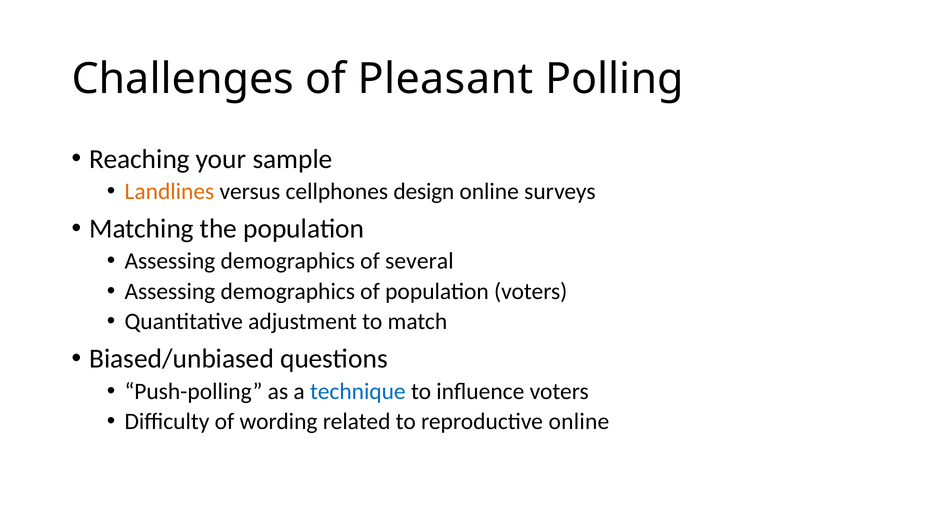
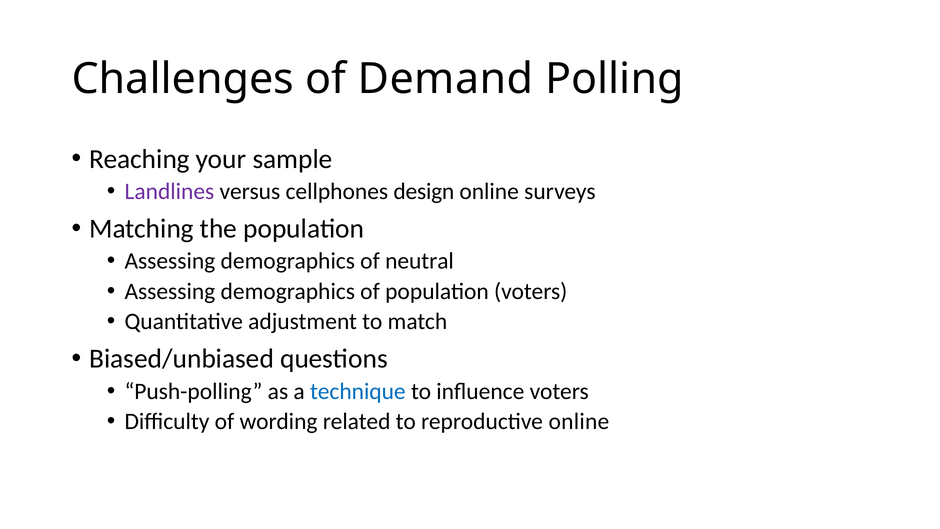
Pleasant: Pleasant -> Demand (445, 79)
Landlines colour: orange -> purple (169, 191)
several: several -> neutral (419, 261)
